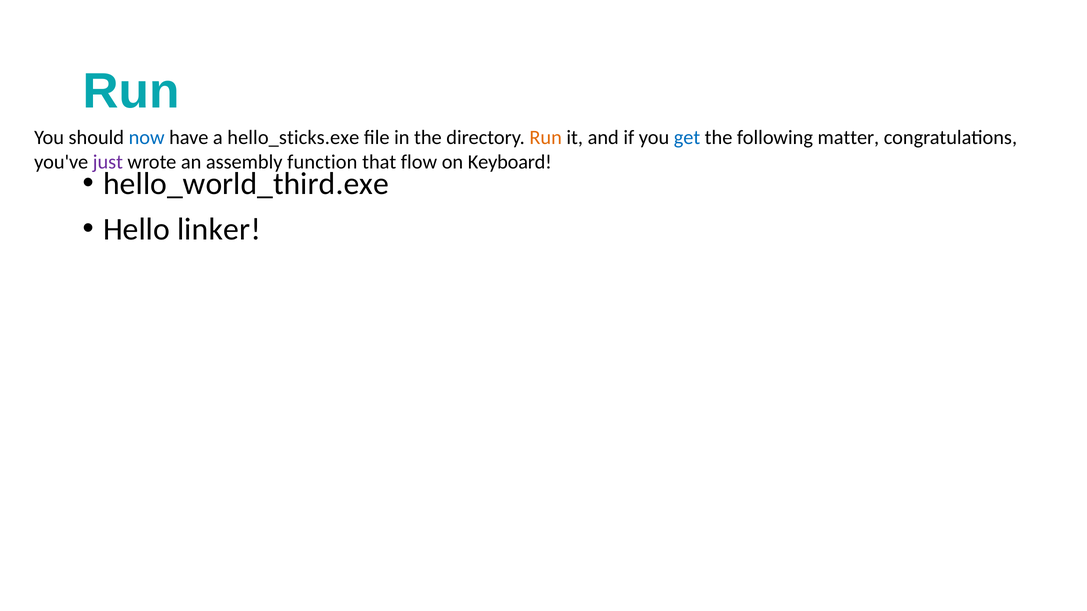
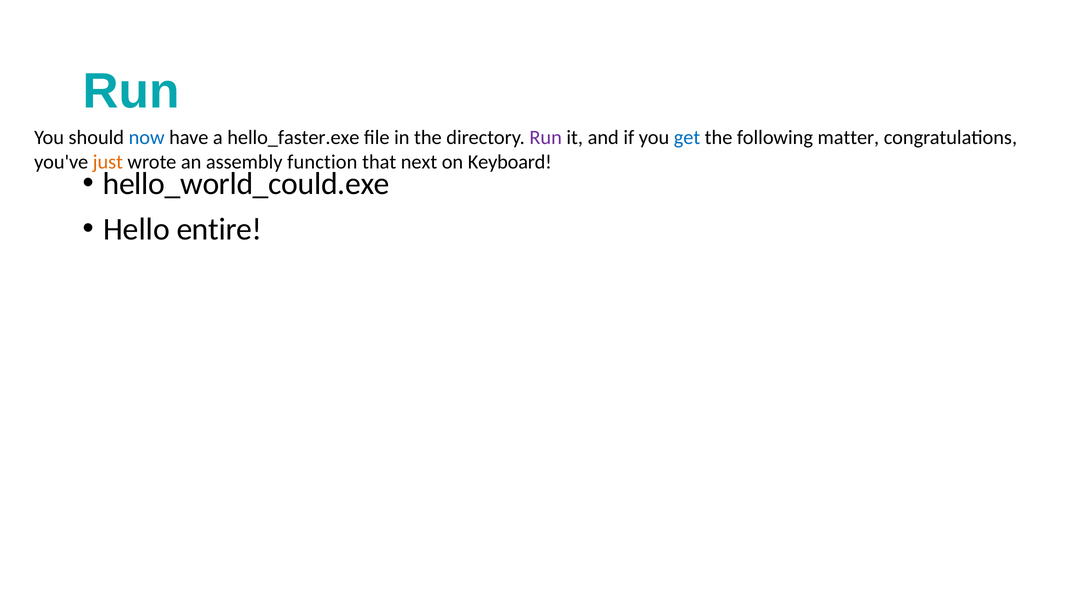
hello_sticks.exe: hello_sticks.exe -> hello_faster.exe (293, 138)
Run colour: orange -> purple (546, 138)
just colour: purple -> orange (108, 162)
flow: flow -> next (419, 162)
hello_world_third.exe: hello_world_third.exe -> hello_world_could.exe (246, 184)
linker: linker -> entire (219, 229)
